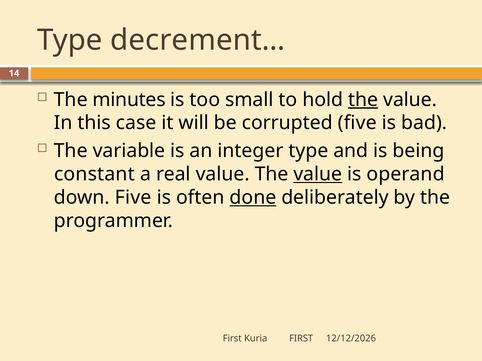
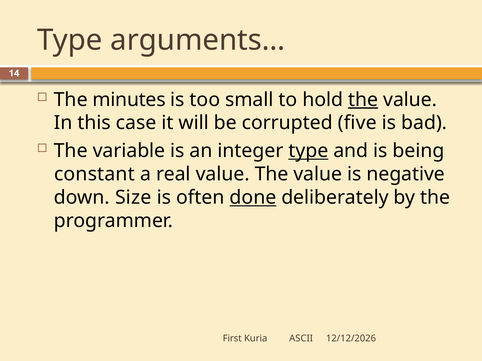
decrement…: decrement… -> arguments… (198, 40)
type underline: none -> present (308, 151)
value underline: present -> none (318, 174)
operand: operand -> negative (406, 174)
down Five: Five -> Size (133, 198)
Kuria FIRST: FIRST -> ASCII (301, 339)
